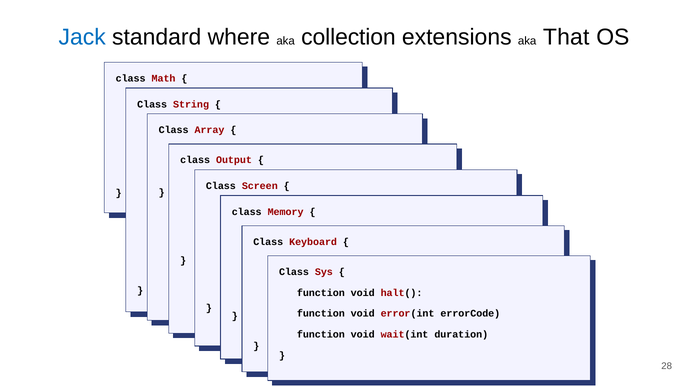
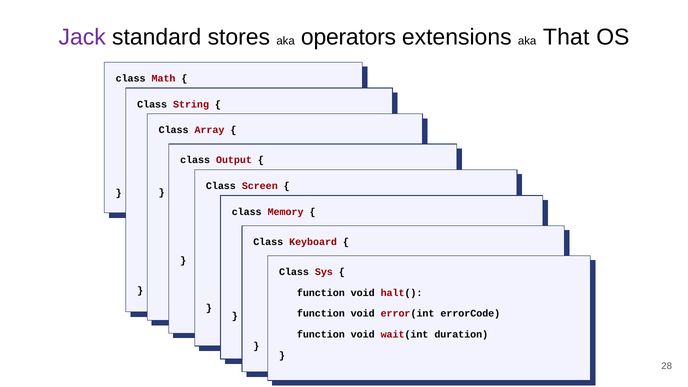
Jack colour: blue -> purple (82, 37)
where: where -> stores (239, 37)
collection: collection -> operators (349, 37)
